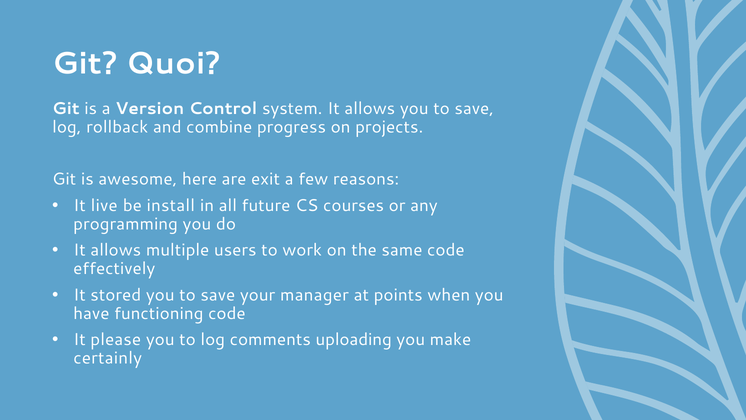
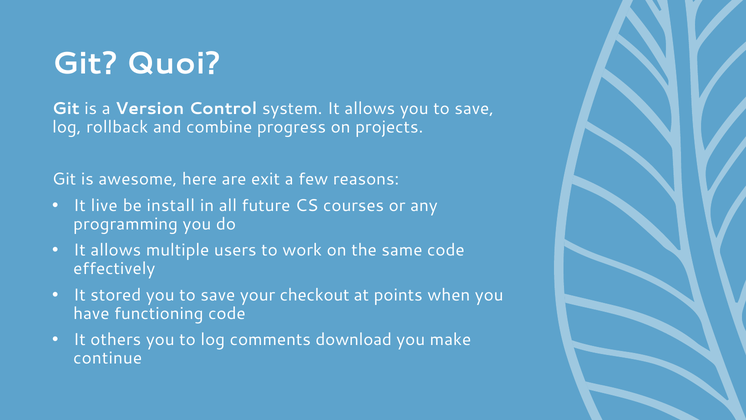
manager: manager -> checkout (315, 295)
please: please -> others (116, 340)
uploading: uploading -> download (354, 340)
certainly: certainly -> continue (108, 358)
